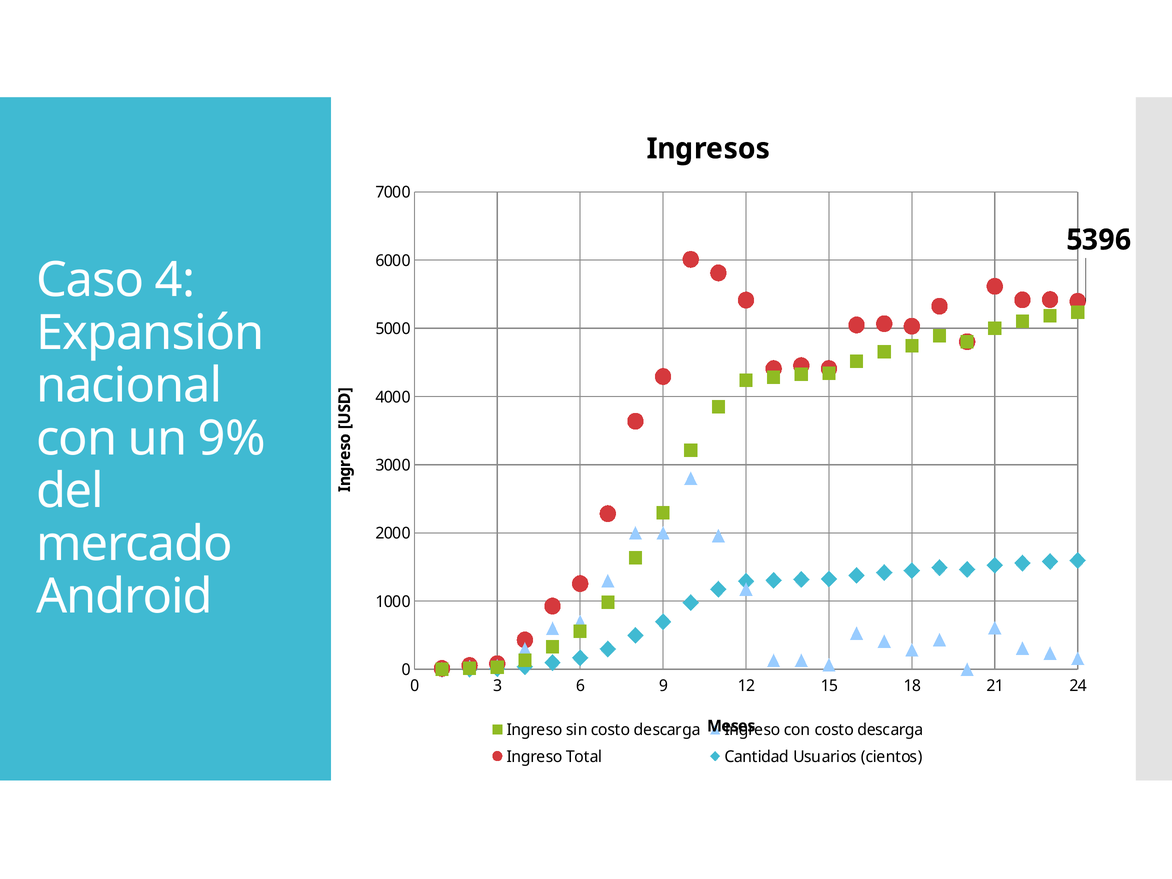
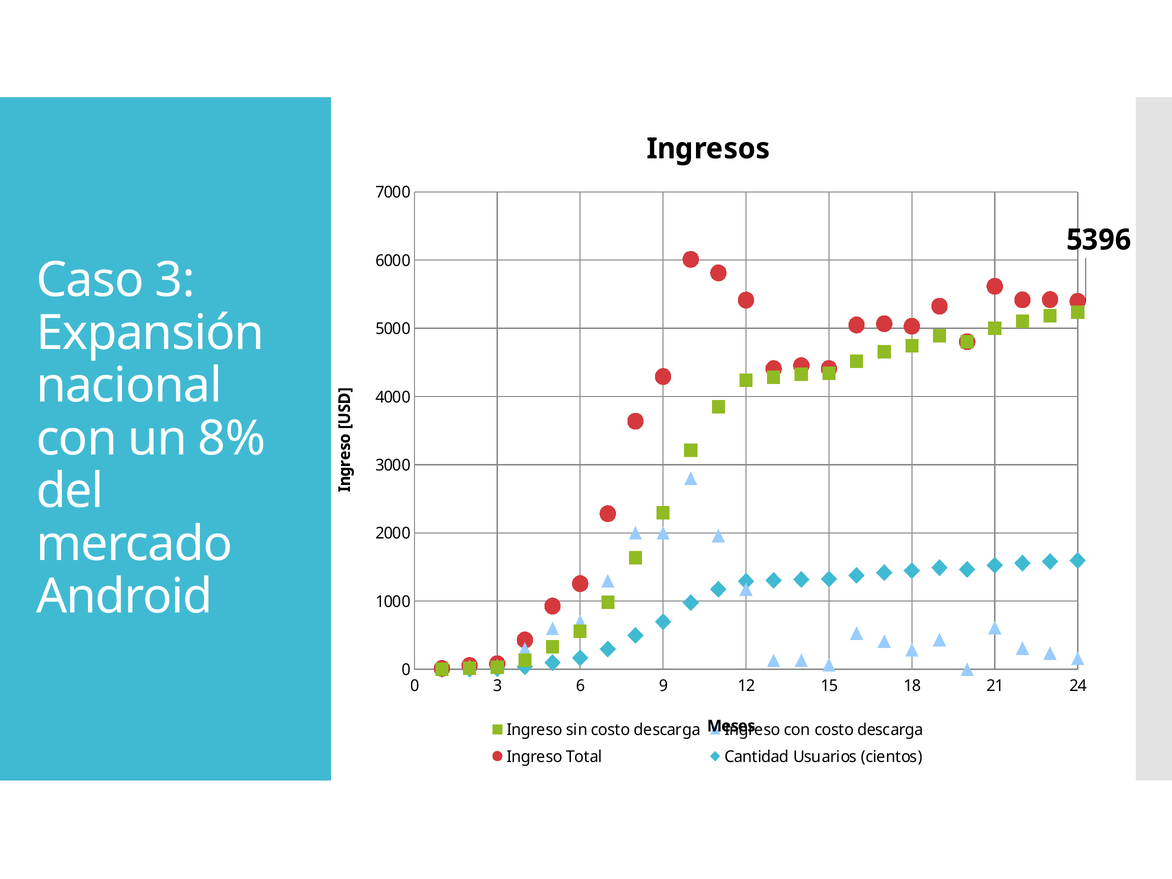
Caso 4: 4 -> 3 (175, 280)
9%: 9% -> 8% (232, 439)
